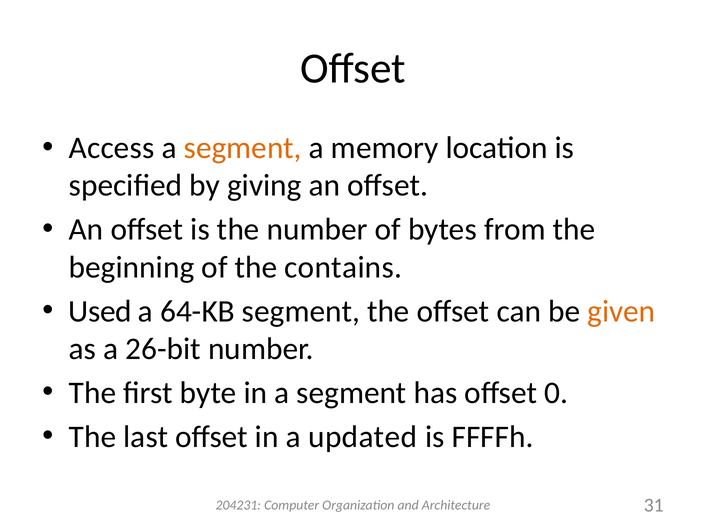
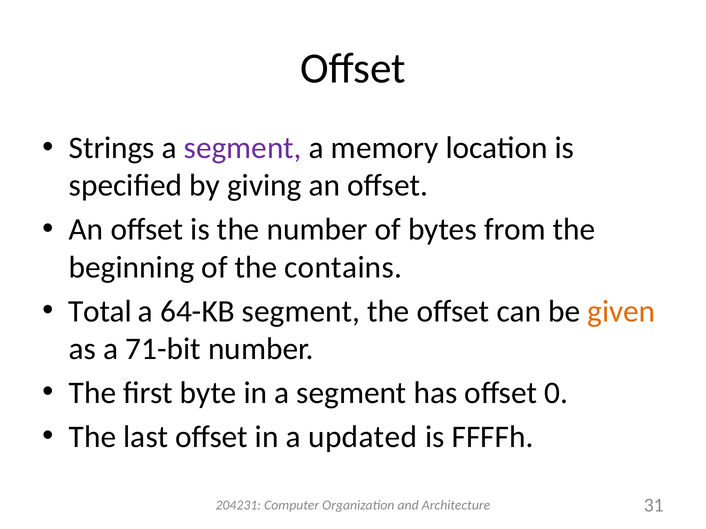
Access: Access -> Strings (112, 148)
segment colour: orange -> purple (243, 148)
Used: Used -> Total (100, 311)
26-bit: 26-bit -> 71-bit (163, 349)
